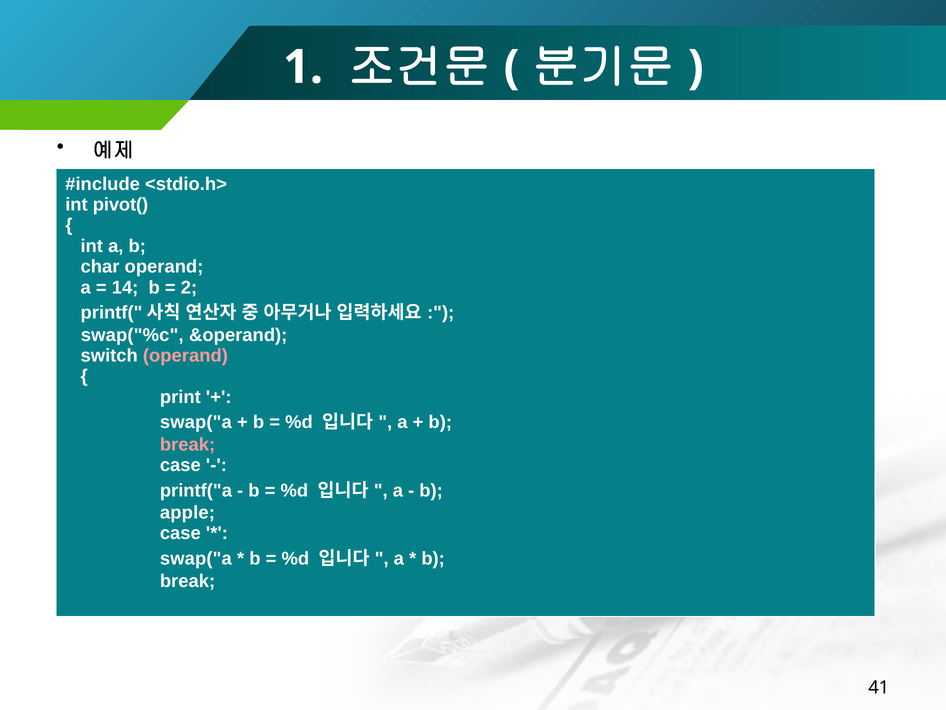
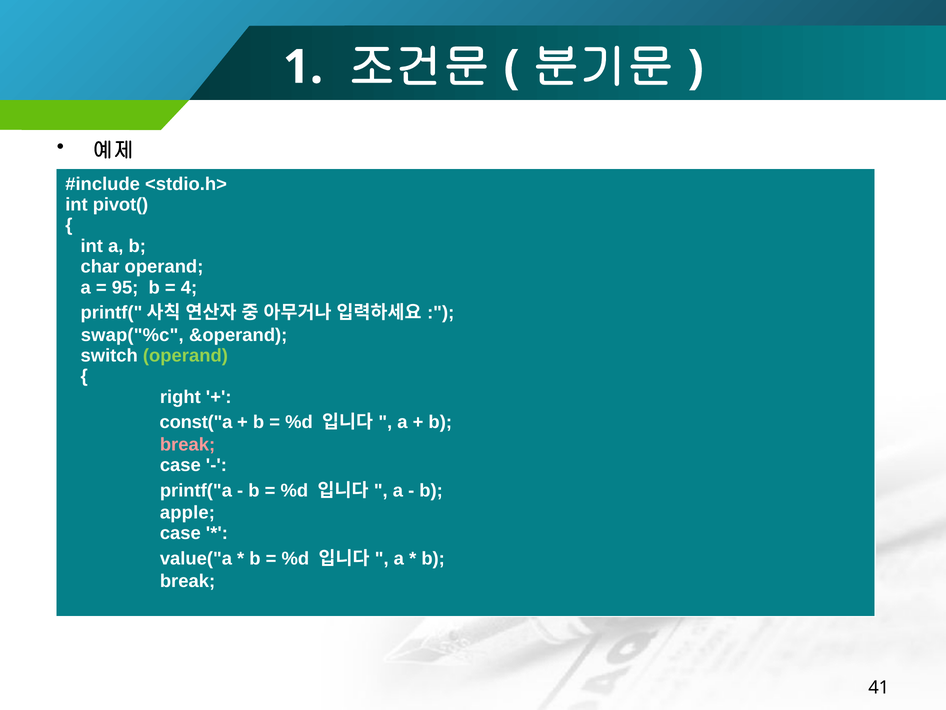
14: 14 -> 95 (125, 287)
2: 2 -> 4 (189, 287)
operand colour: pink -> light green (185, 355)
print: print -> right (180, 397)
swap("a: swap("a -> const("a (196, 422)
swap("a: swap("a -> value("a (196, 558)
